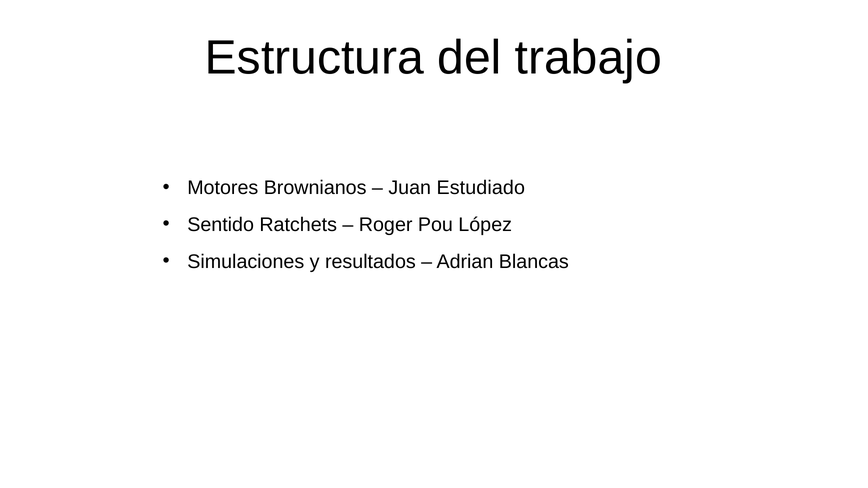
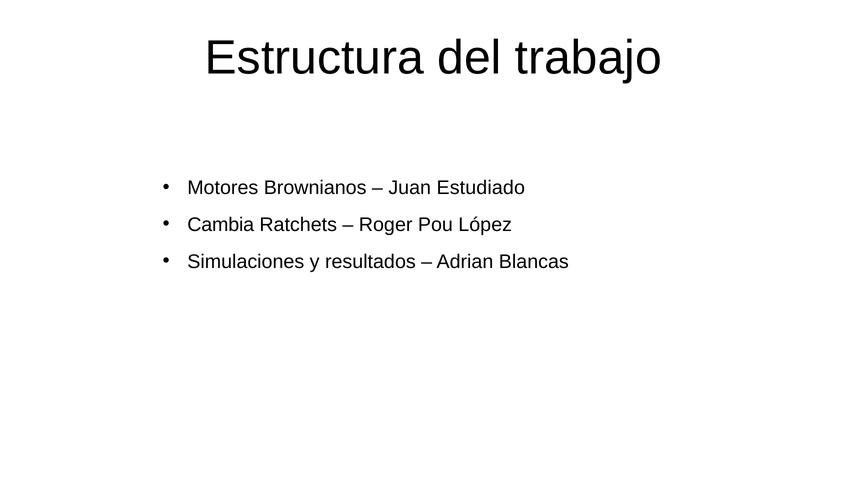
Sentido: Sentido -> Cambia (221, 225)
